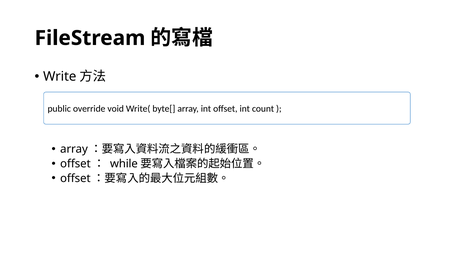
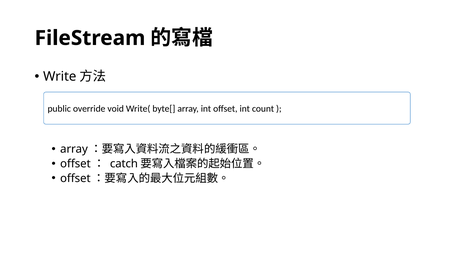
while: while -> catch (124, 164)
